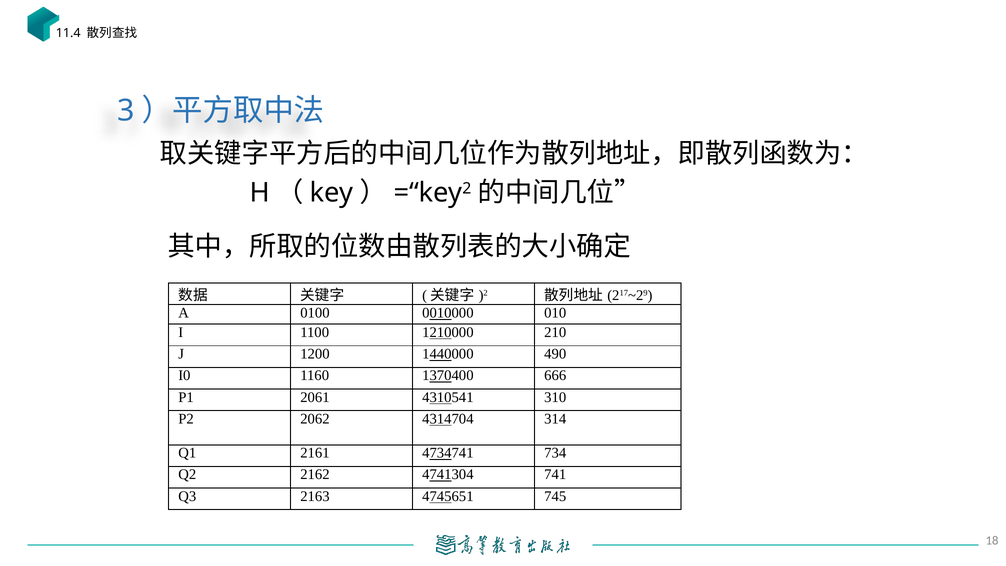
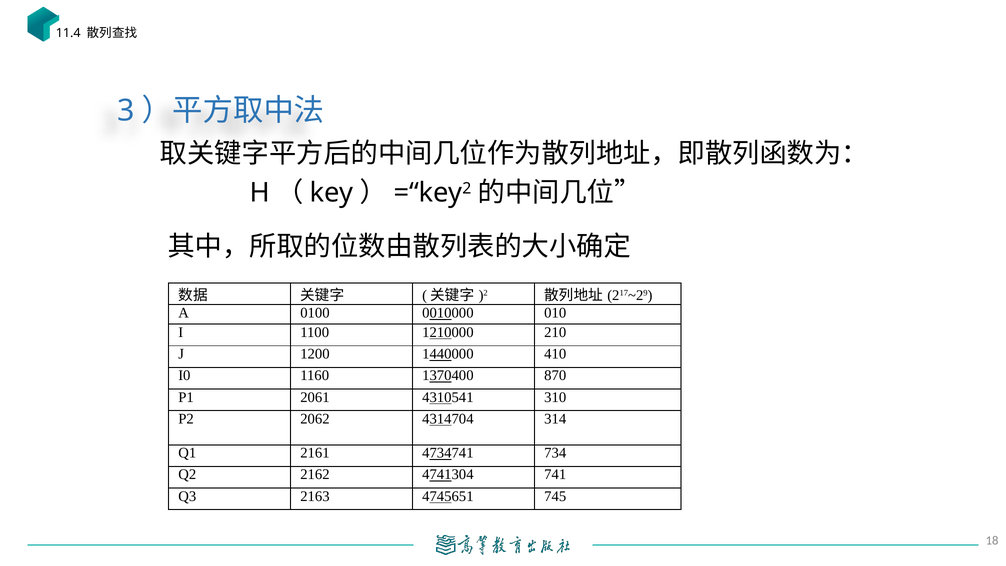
490: 490 -> 410 (555, 354)
666: 666 -> 870 (555, 375)
